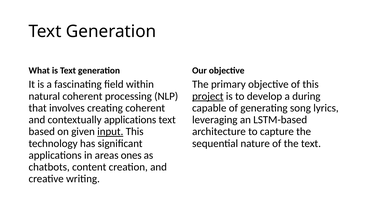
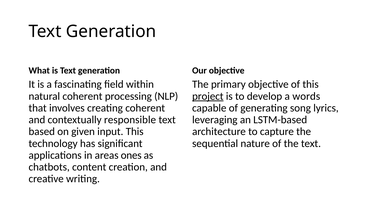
during: during -> words (306, 96)
contextually applications: applications -> responsible (130, 119)
input underline: present -> none (110, 131)
